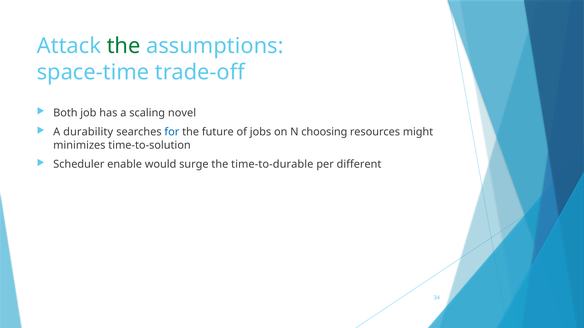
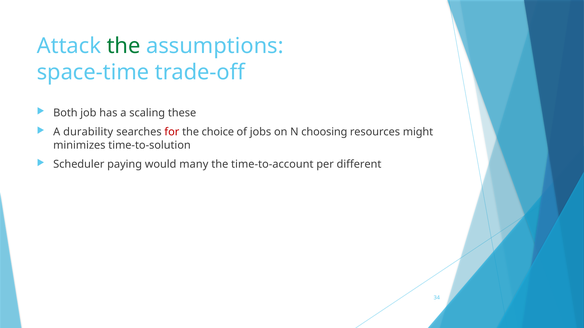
novel: novel -> these (182, 113)
for colour: blue -> red (172, 132)
future: future -> choice (218, 132)
enable: enable -> paying (125, 165)
surge: surge -> many (194, 165)
time-to-durable: time-to-durable -> time-to-account (272, 165)
